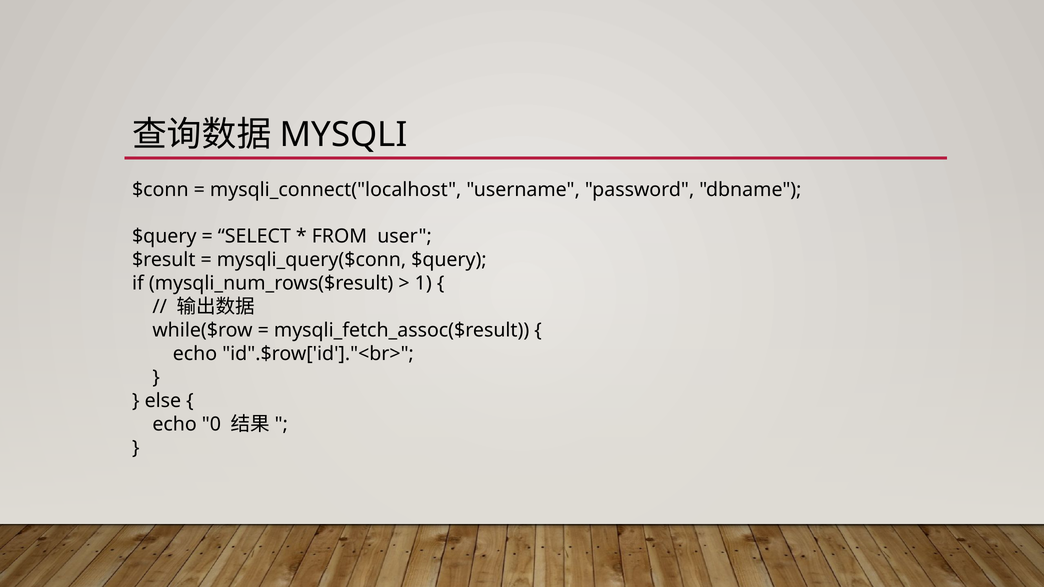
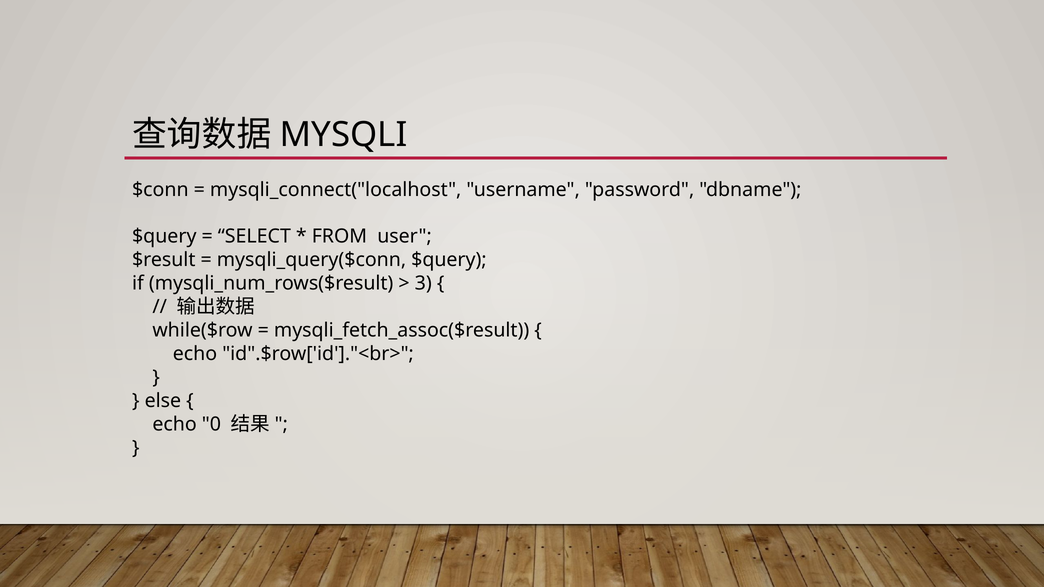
1: 1 -> 3 (423, 284)
